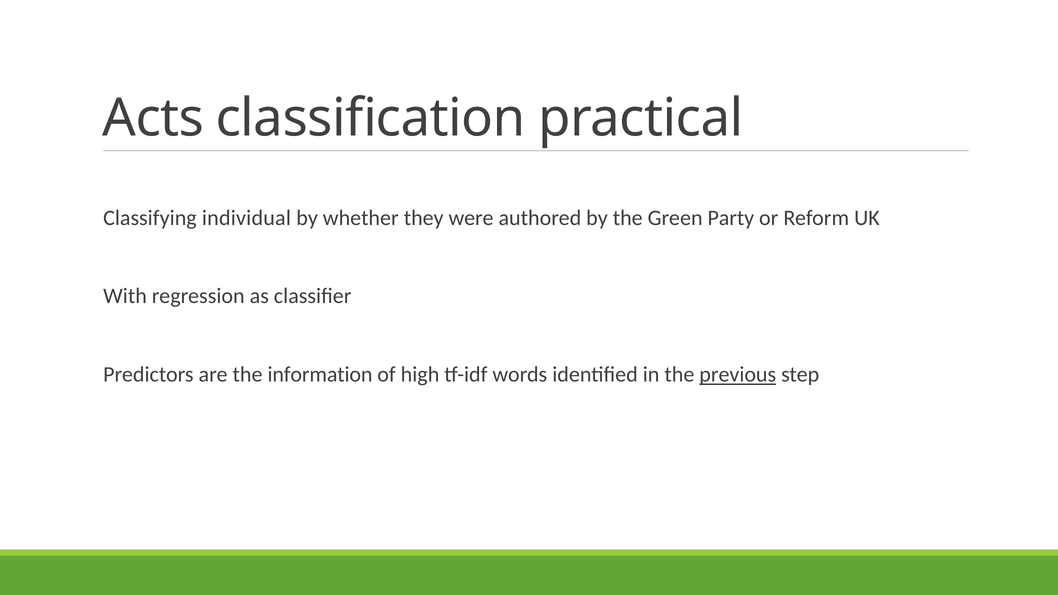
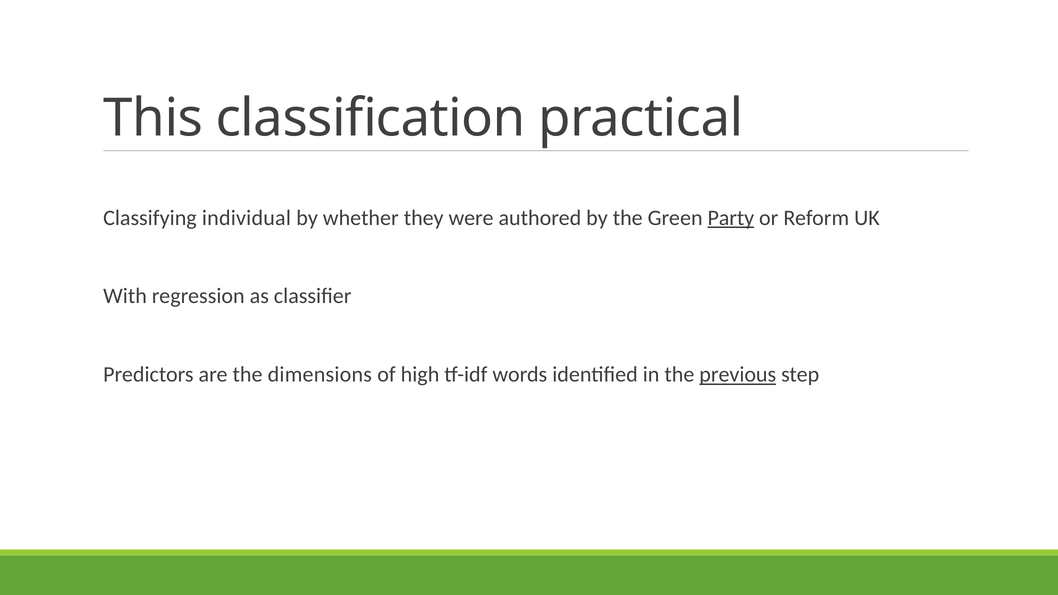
Acts: Acts -> This (153, 119)
Party underline: none -> present (731, 218)
information: information -> dimensions (320, 375)
